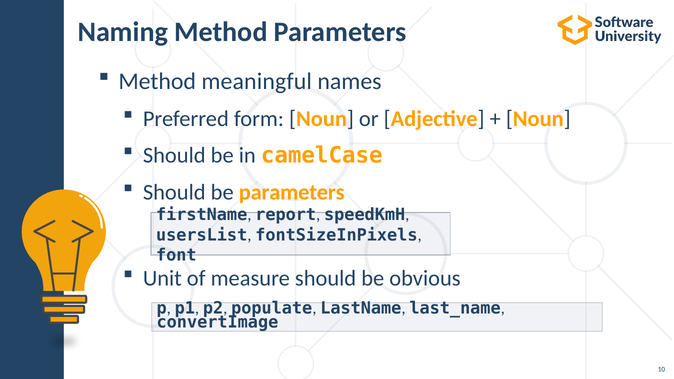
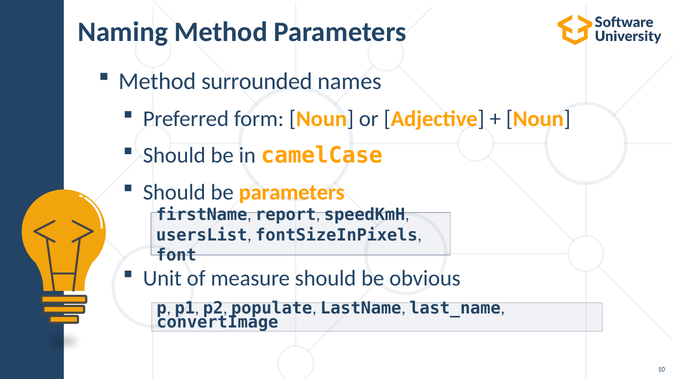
meaningful: meaningful -> surrounded (257, 81)
